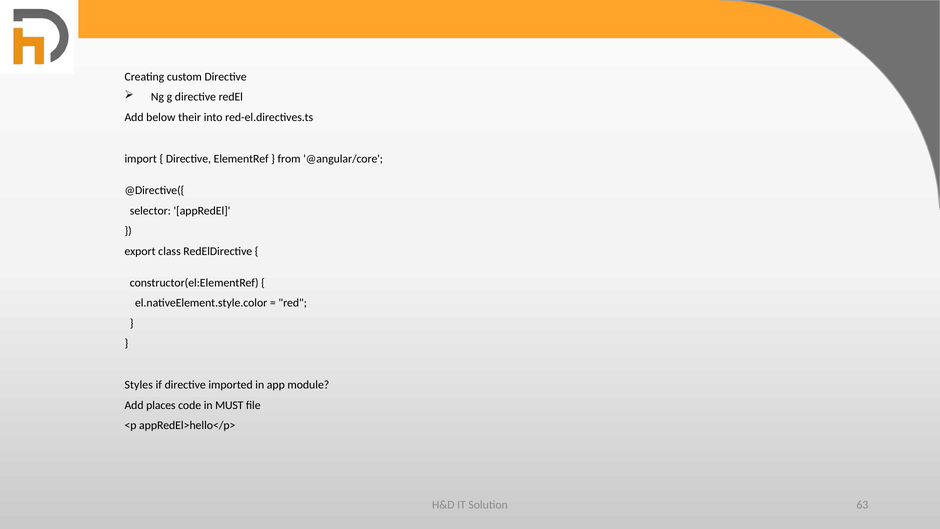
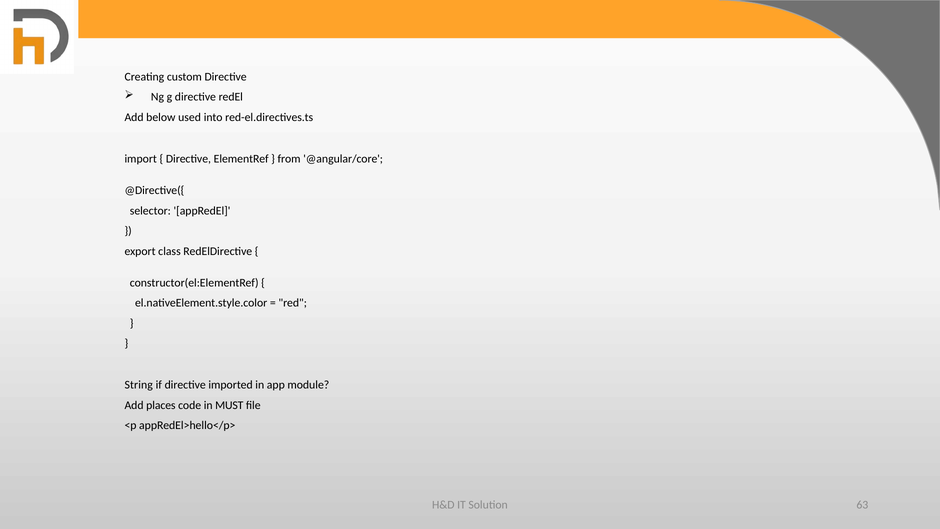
their: their -> used (190, 117)
Styles: Styles -> String (139, 385)
